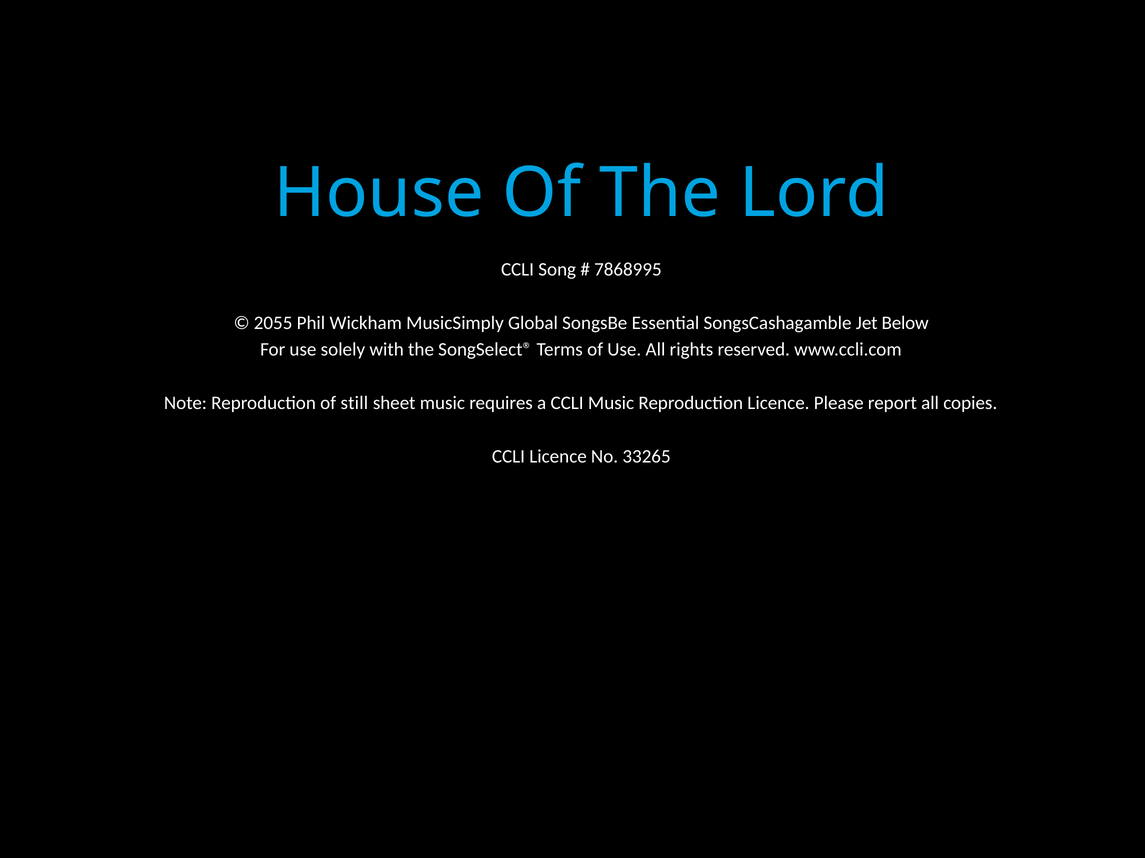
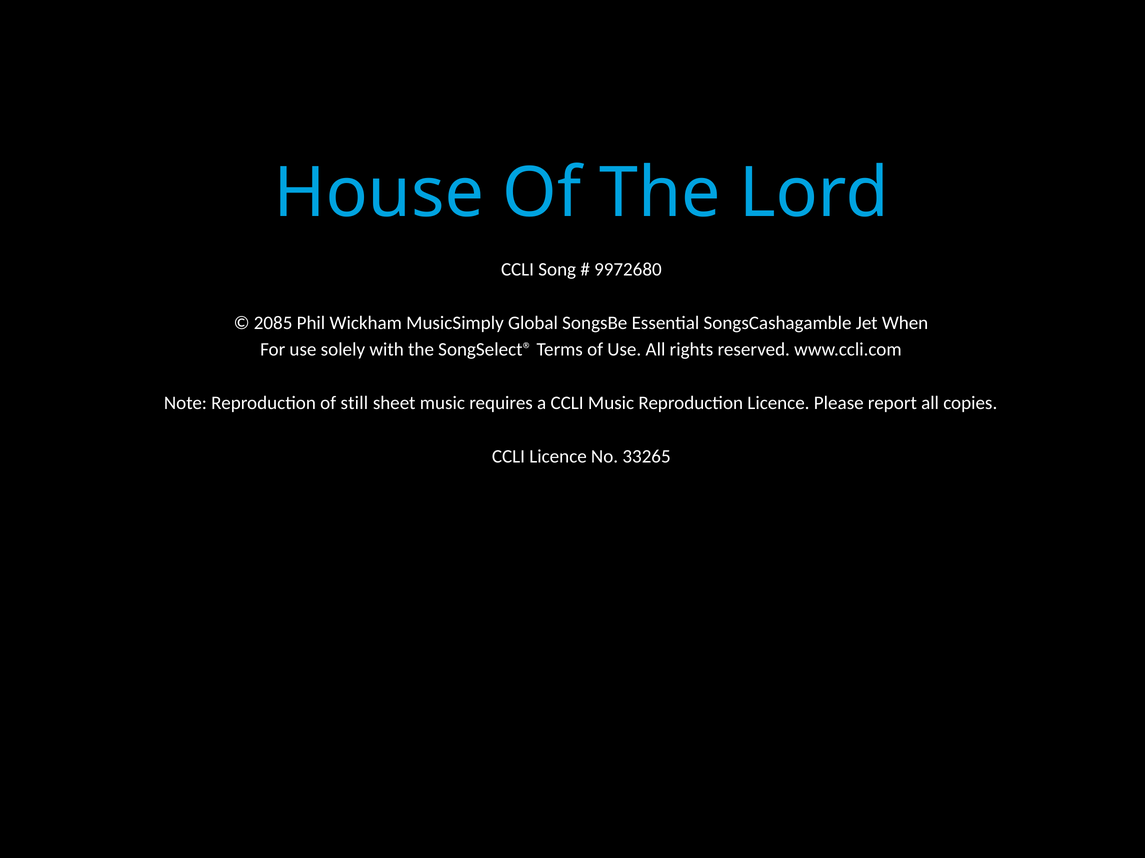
7868995: 7868995 -> 9972680 (628, 270)
2055: 2055 -> 2085 (273, 323)
Below: Below -> When (905, 323)
